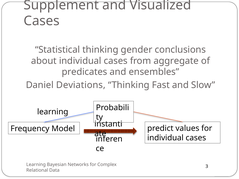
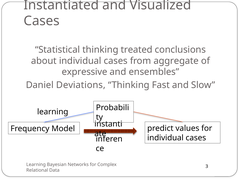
Supplement: Supplement -> Instantiated (61, 5)
gender: gender -> treated (137, 50)
predicates: predicates -> expressive (85, 72)
